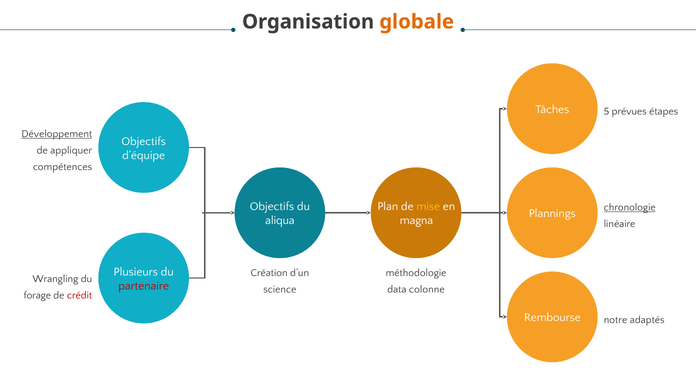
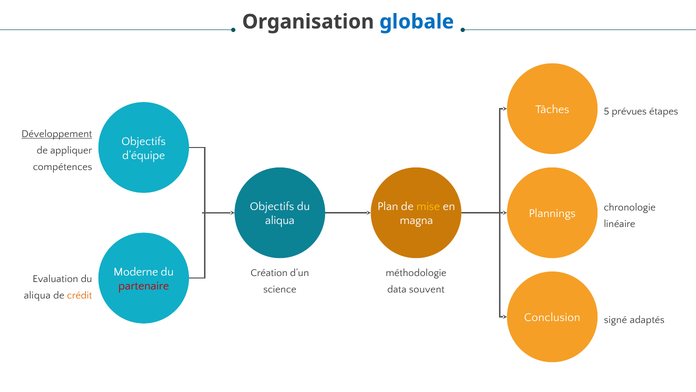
globale colour: orange -> blue (417, 22)
chronologie underline: present -> none (630, 207)
Plusieurs: Plusieurs -> Moderne (136, 272)
Wrangling: Wrangling -> Evaluation (55, 279)
colonne: colonne -> souvent (427, 289)
forage: forage -> aliqua (37, 295)
crédit colour: red -> orange (80, 295)
Rembourse: Rembourse -> Conclusion (552, 317)
notre: notre -> signé (616, 319)
